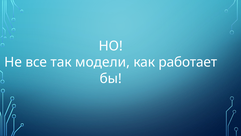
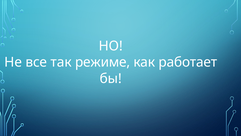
модели: модели -> режиме (103, 62)
